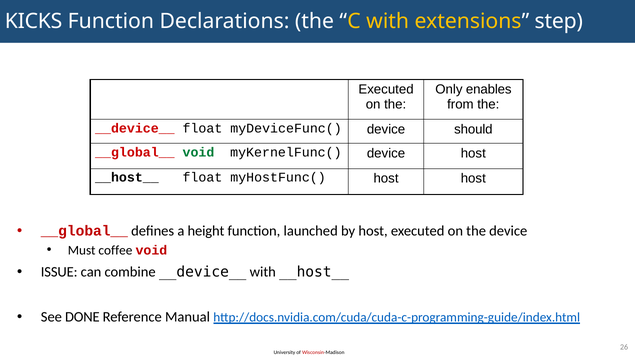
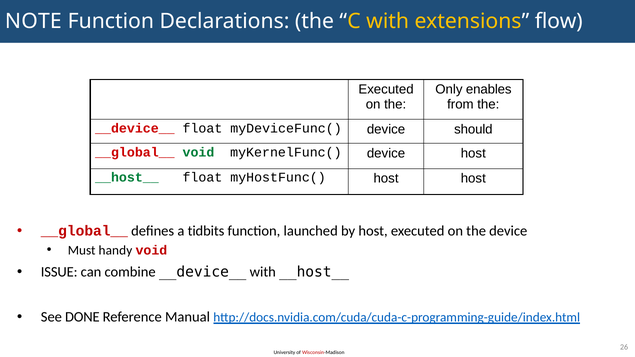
KICKS: KICKS -> NOTE (33, 21)
step: step -> flow (559, 21)
__host__ colour: black -> green (127, 178)
height: height -> tidbits (206, 231)
coffee: coffee -> handy (115, 250)
